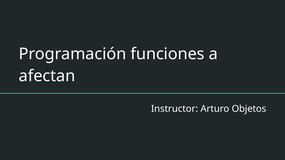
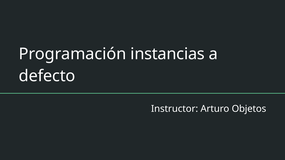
funciones: funciones -> instancias (168, 54)
afectan: afectan -> defecto (47, 76)
